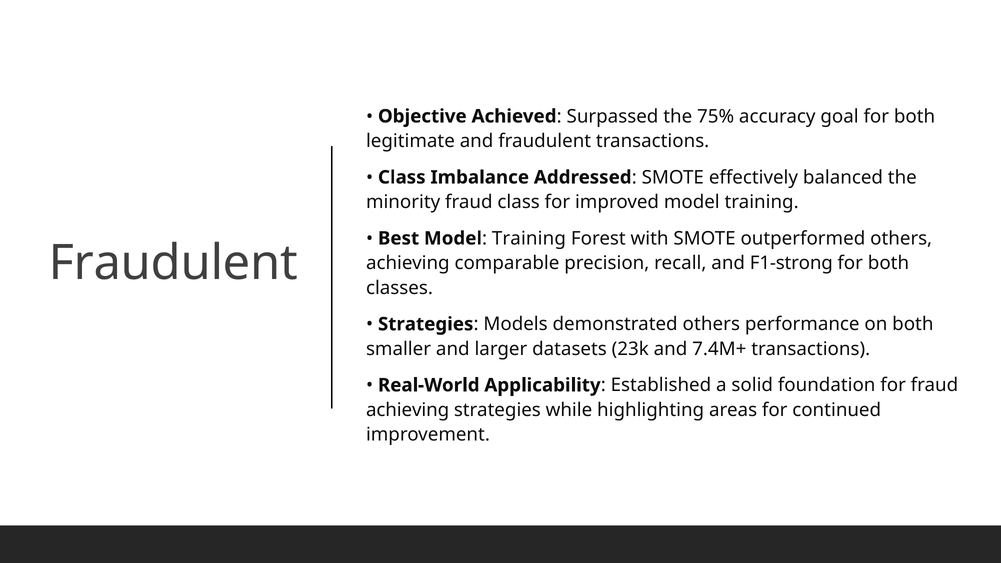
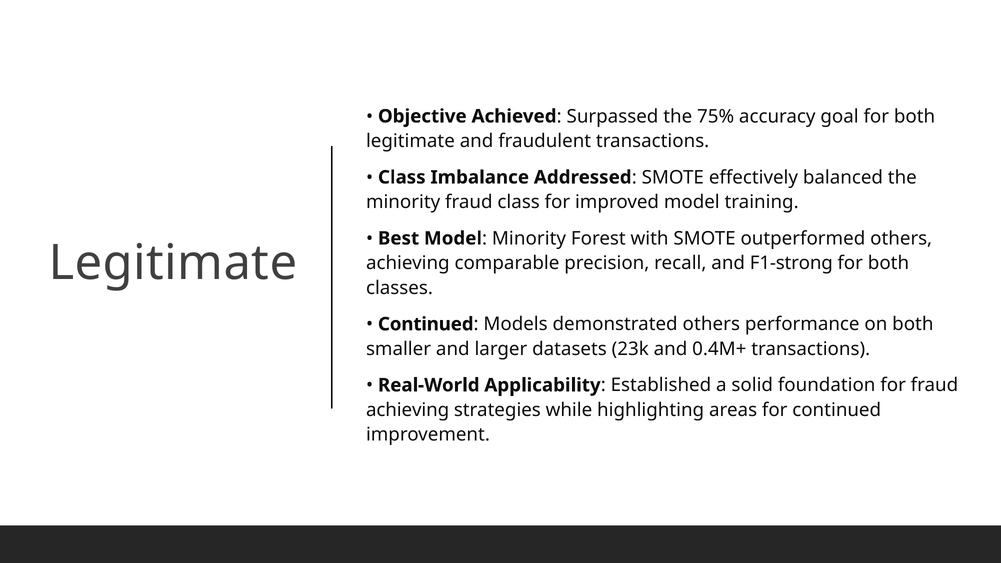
Training: Training -> Minority (529, 238)
Fraudulent: Fraudulent -> Legitimate (173, 263)
Strategies: Strategies -> Continued (426, 324)
7.4M+: 7.4M+ -> 0.4M+ (719, 349)
